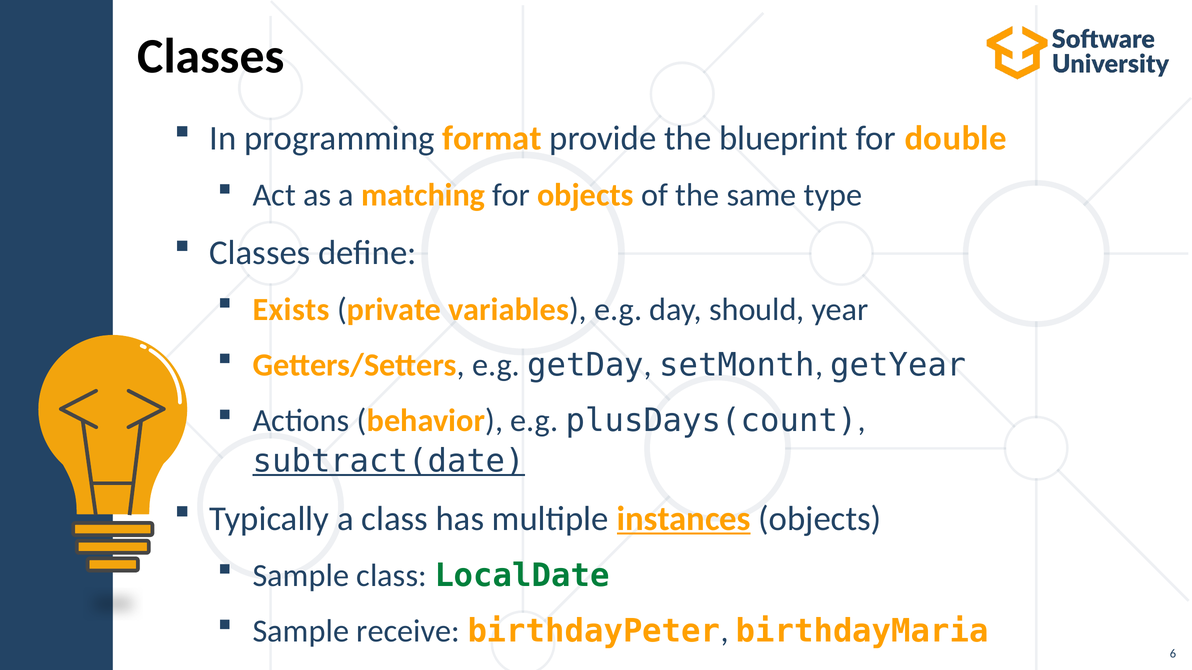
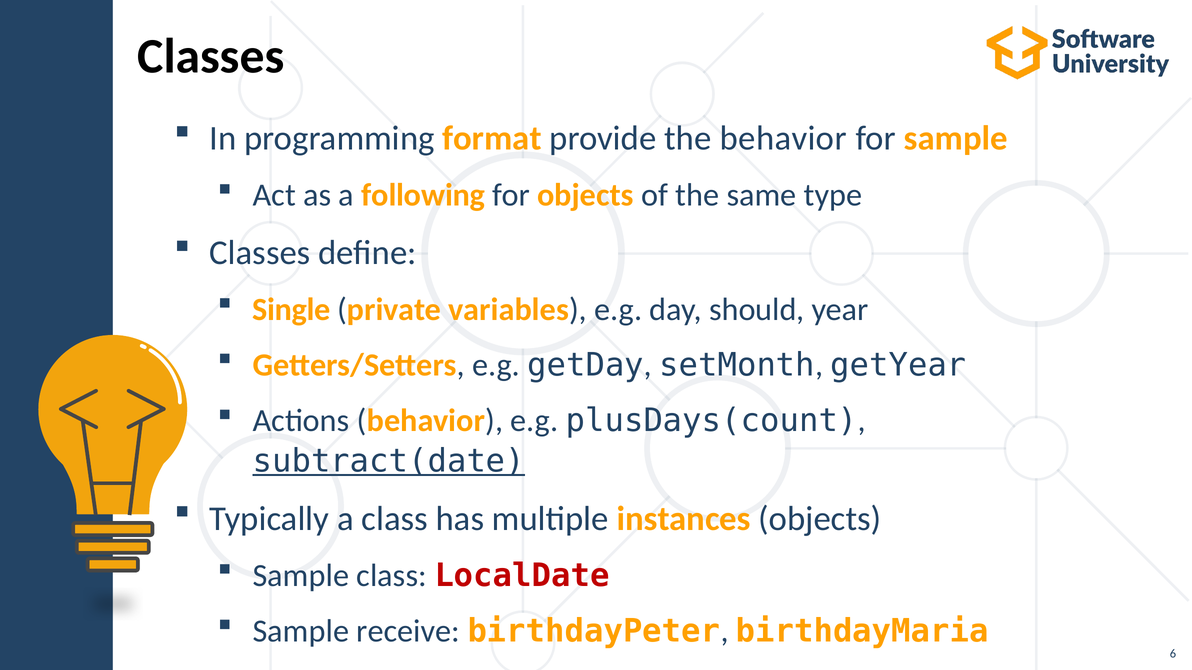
the blueprint: blueprint -> behavior (783, 138)
for double: double -> sample (956, 138)
matching: matching -> following (423, 195)
Exists: Exists -> Single (291, 310)
instances underline: present -> none (684, 519)
LocalDate colour: green -> red (522, 576)
